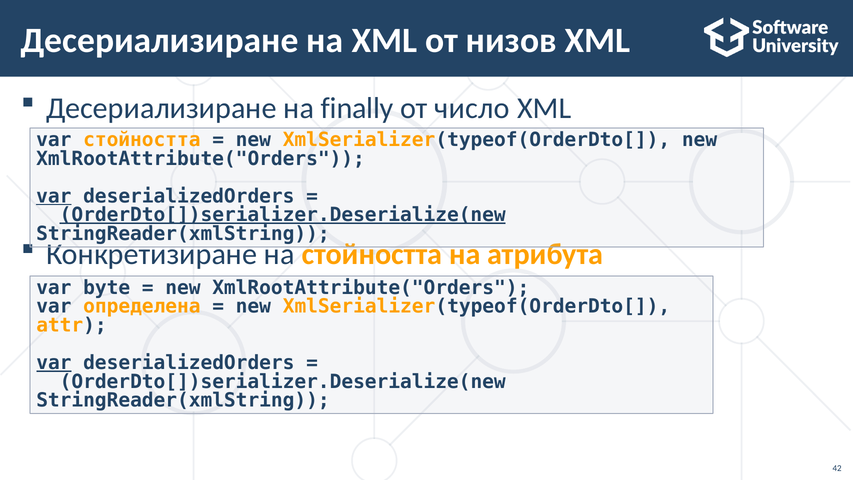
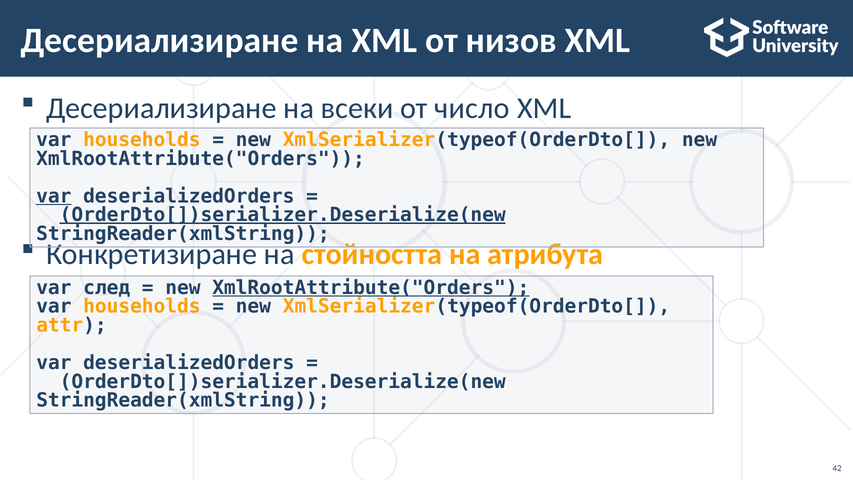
finally: finally -> всеки (357, 108)
стойността: стойността -> households (142, 140)
byte: byte -> след (107, 288)
XmlRootAttribute("Orders underline: none -> present (371, 288)
определена: определена -> households (142, 306)
var underline: present -> none (54, 363)
